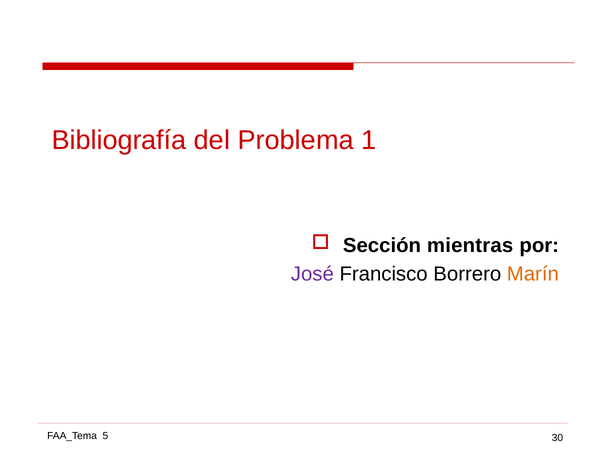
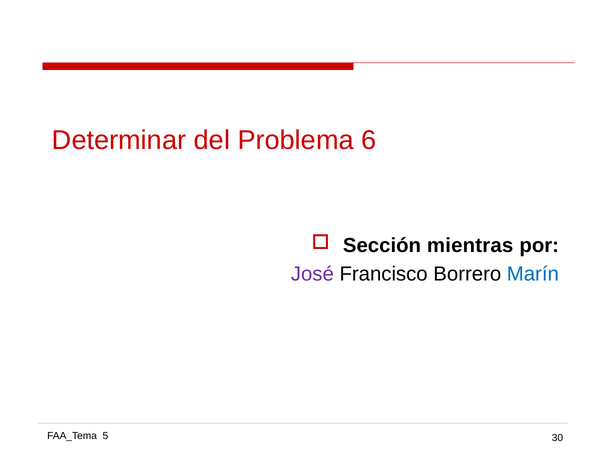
Bibliografía: Bibliografía -> Determinar (119, 140)
1: 1 -> 6 (369, 140)
Marín colour: orange -> blue (533, 274)
